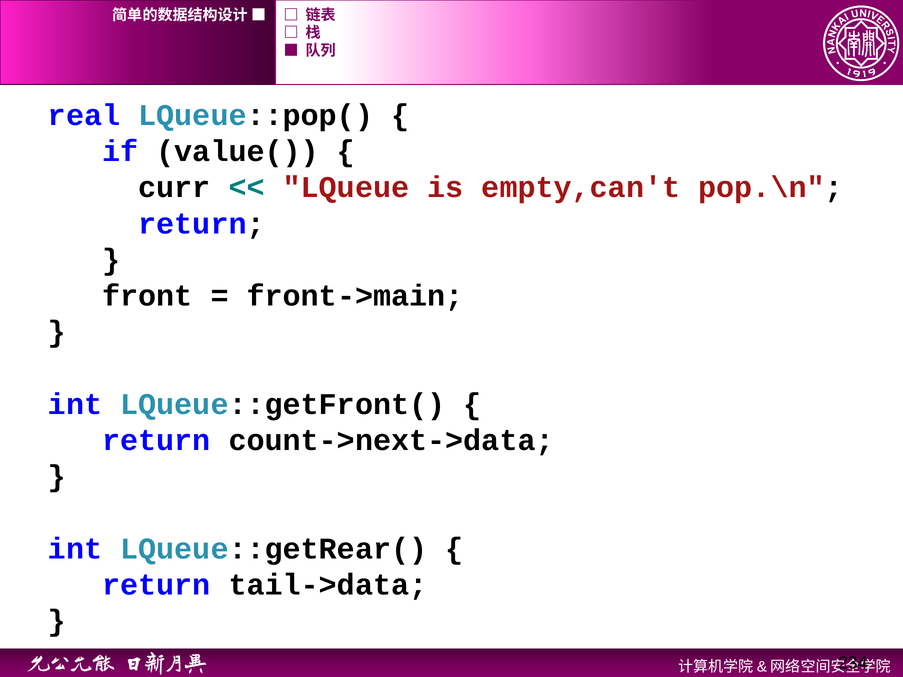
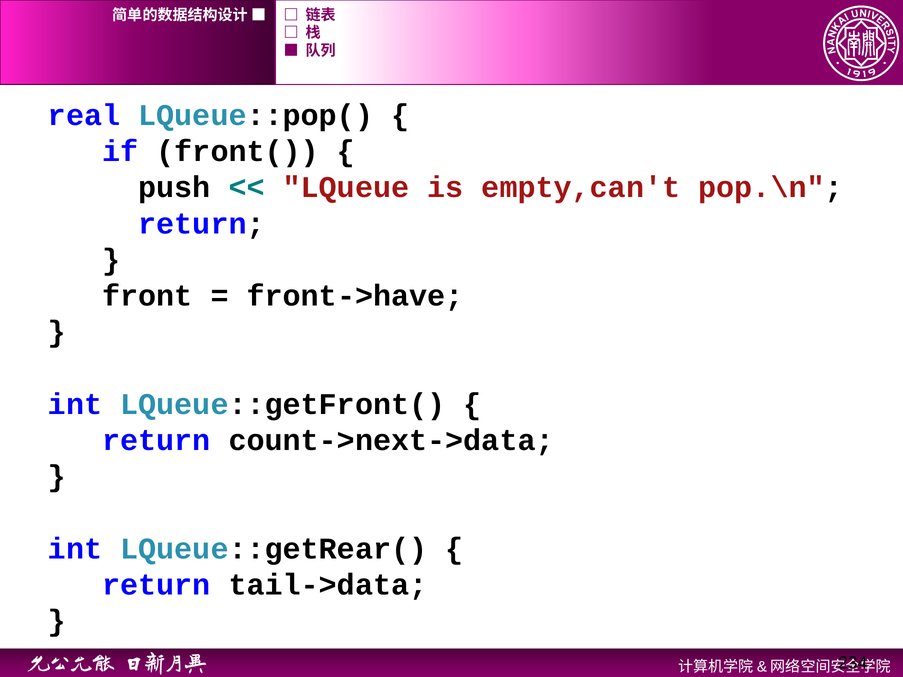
value(: value( -> front( (238, 152)
curr: curr -> push (174, 188)
front->main: front->main -> front->have (355, 296)
